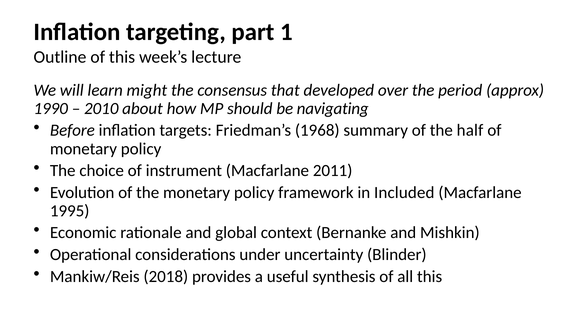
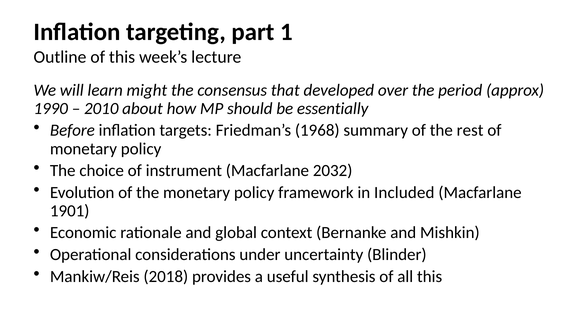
navigating: navigating -> essentially (333, 108)
half: half -> rest (470, 130)
2011: 2011 -> 2032 (333, 171)
1995: 1995 -> 1901 (70, 211)
